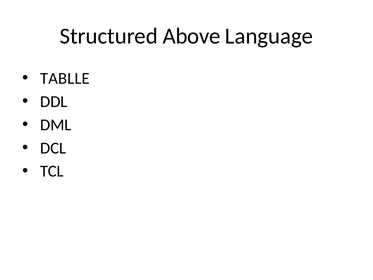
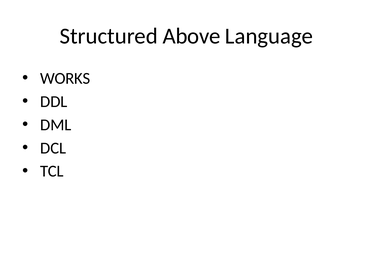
TABLLE: TABLLE -> WORKS (65, 78)
